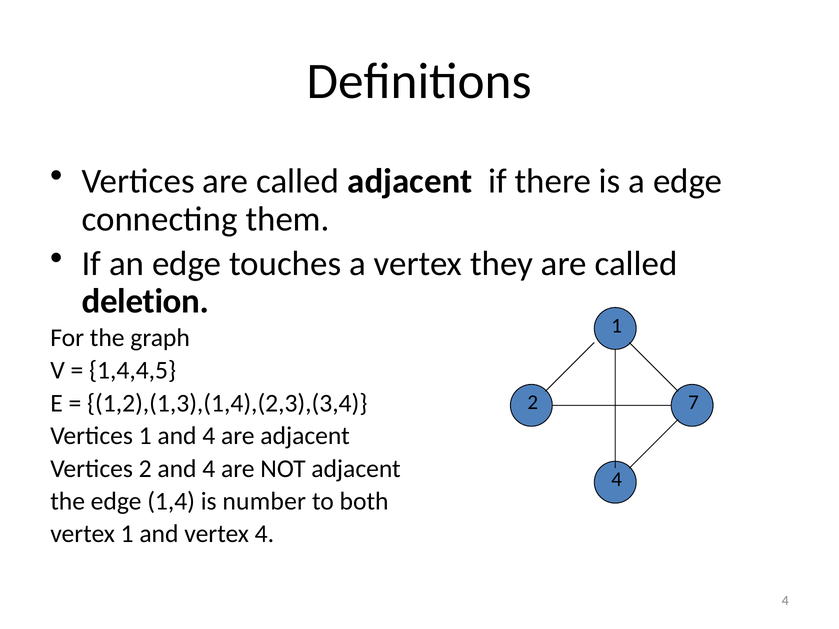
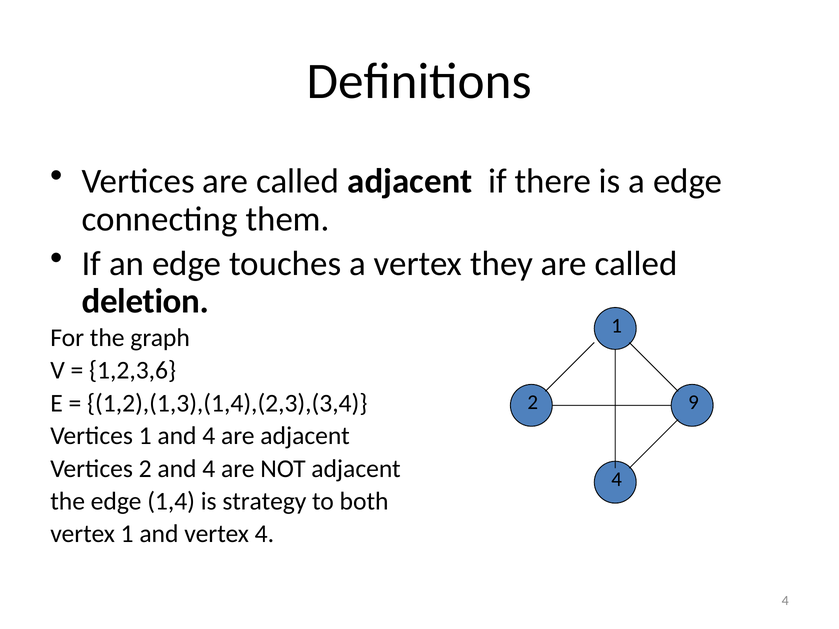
1,4,4,5: 1,4,4,5 -> 1,2,3,6 (133, 371)
7: 7 -> 9 (694, 403)
number: number -> strategy (264, 501)
